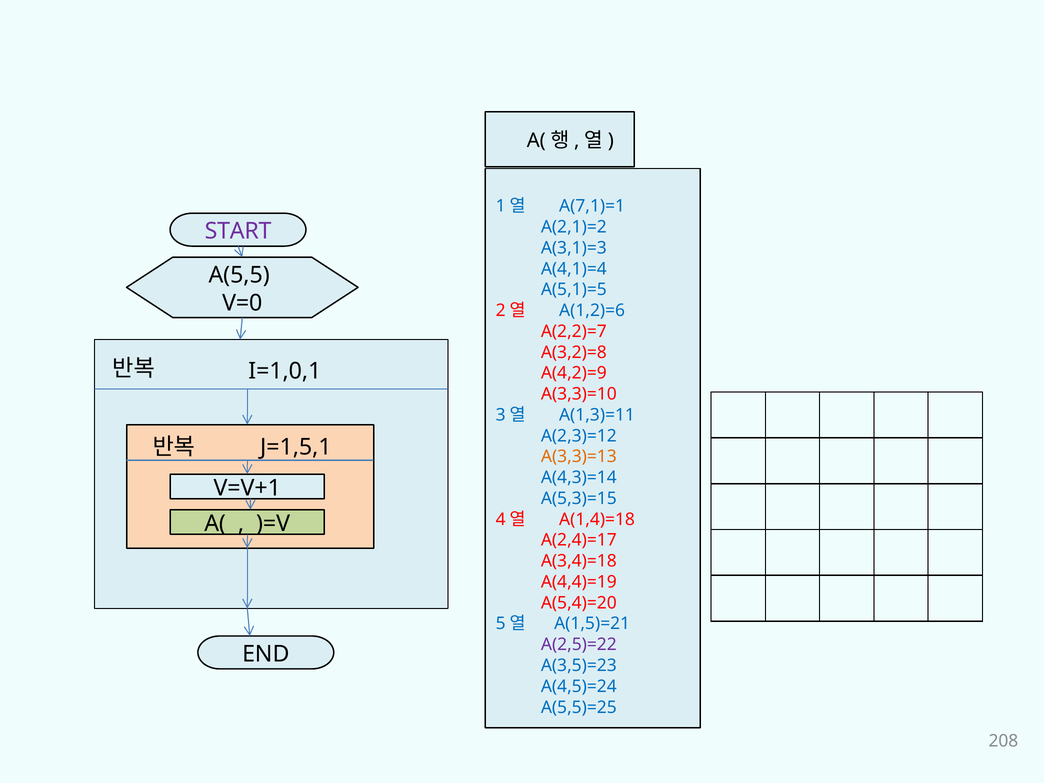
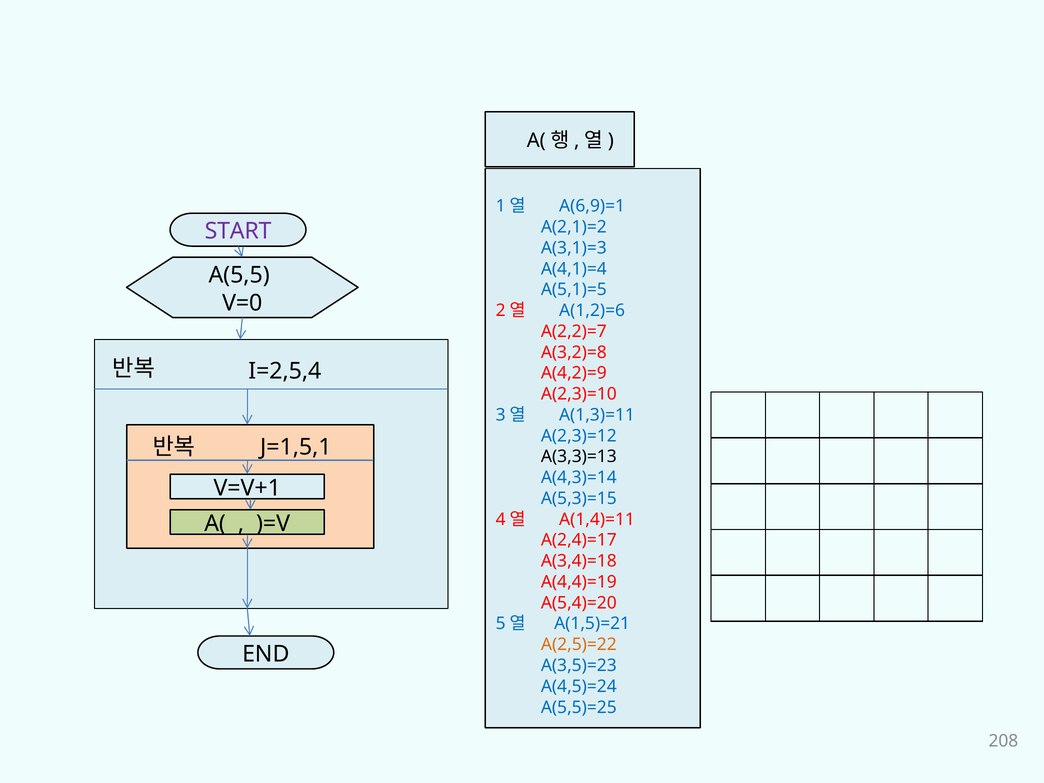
A(7,1)=1: A(7,1)=1 -> A(6,9)=1 (592, 206)
I=1,0,1: I=1,0,1 -> I=2,5,4 (285, 371)
A(3,3)=10: A(3,3)=10 -> A(2,3)=10 (579, 394)
A(3,3)=13 colour: orange -> black (579, 457)
A(1,4)=18: A(1,4)=18 -> A(1,4)=11 (597, 519)
A(2,5)=22 colour: purple -> orange (579, 645)
